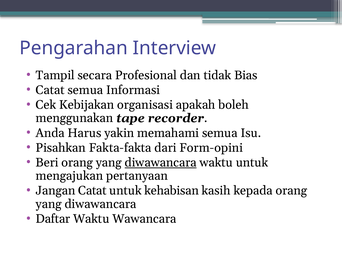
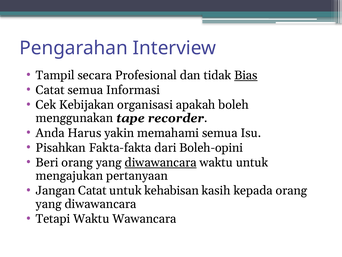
Bias underline: none -> present (246, 75)
Form-opini: Form-opini -> Boleh-opini (211, 147)
Daftar: Daftar -> Tetapi (53, 218)
